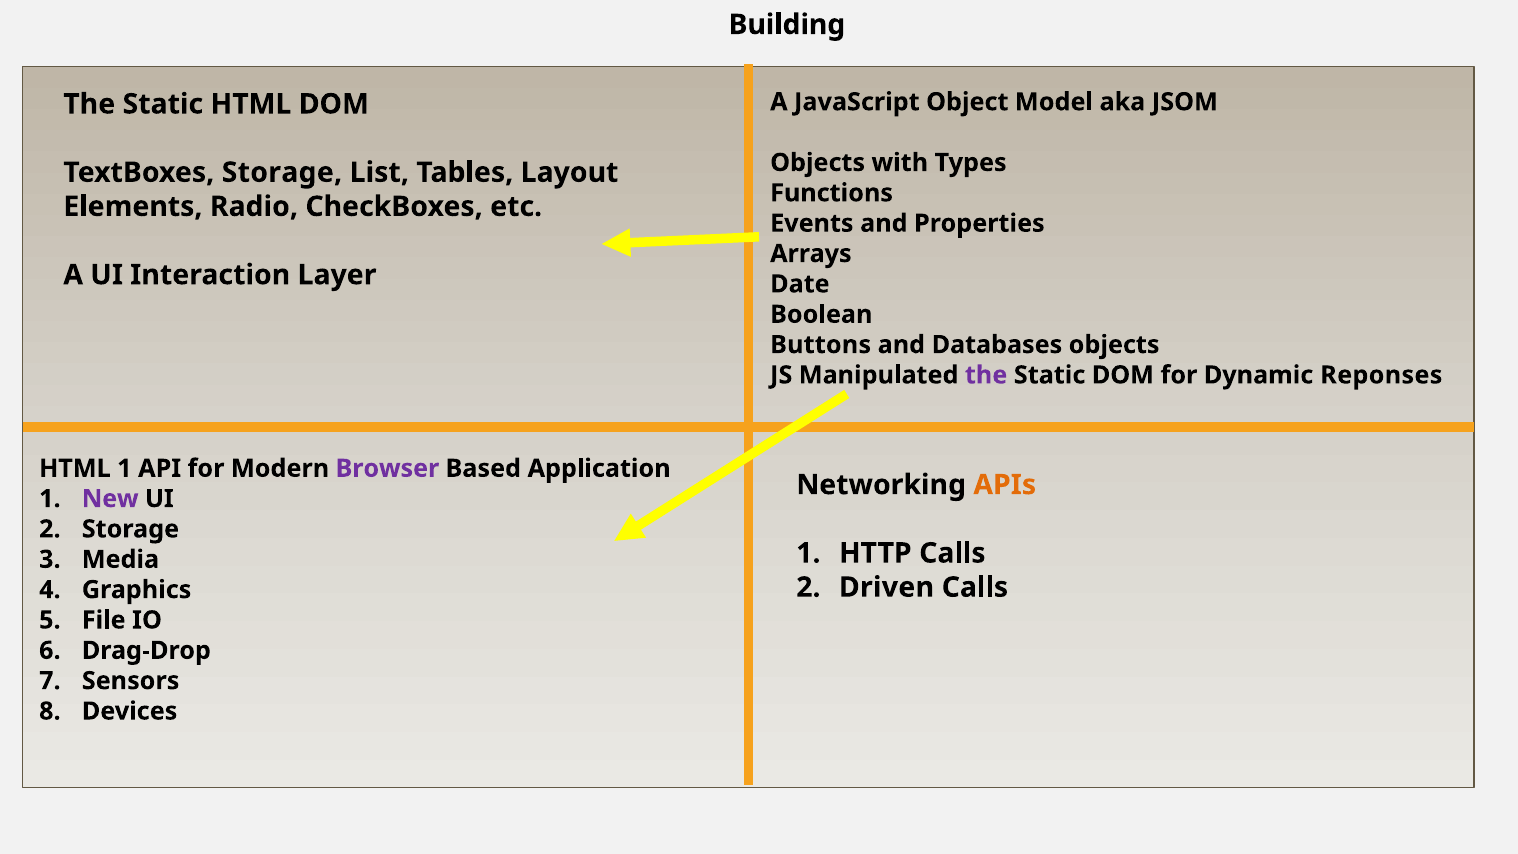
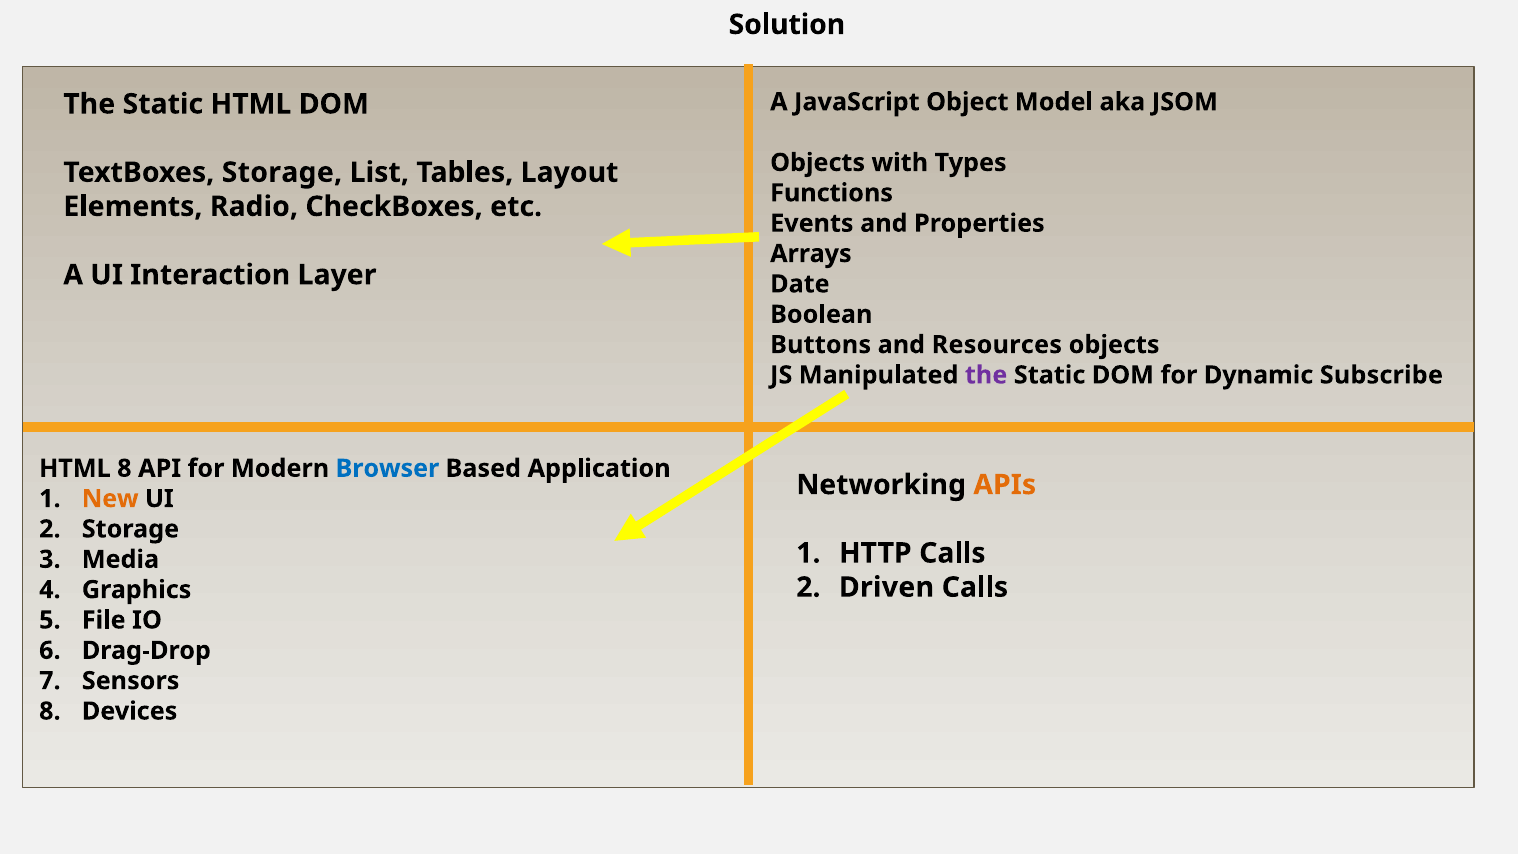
Building: Building -> Solution (787, 25)
Databases: Databases -> Resources (997, 345)
Reponses: Reponses -> Subscribe (1381, 375)
HTML 1: 1 -> 8 (124, 468)
Browser colour: purple -> blue (387, 468)
New colour: purple -> orange (110, 499)
